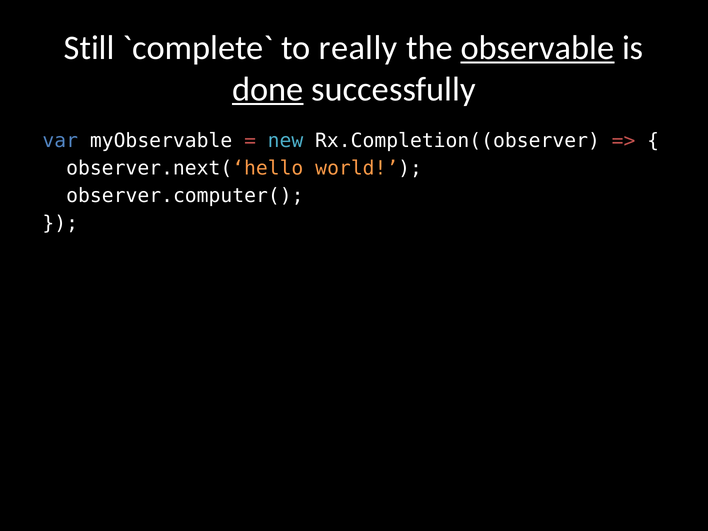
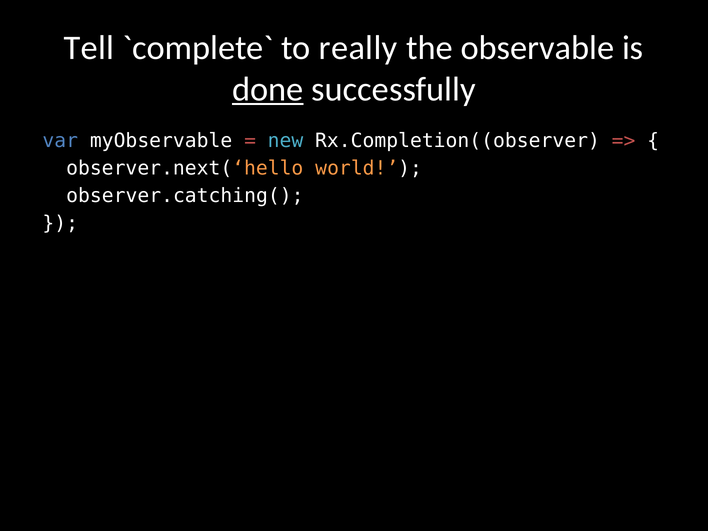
Still: Still -> Tell (89, 48)
observable underline: present -> none (538, 48)
observer.computer(: observer.computer( -> observer.catching( (185, 196)
